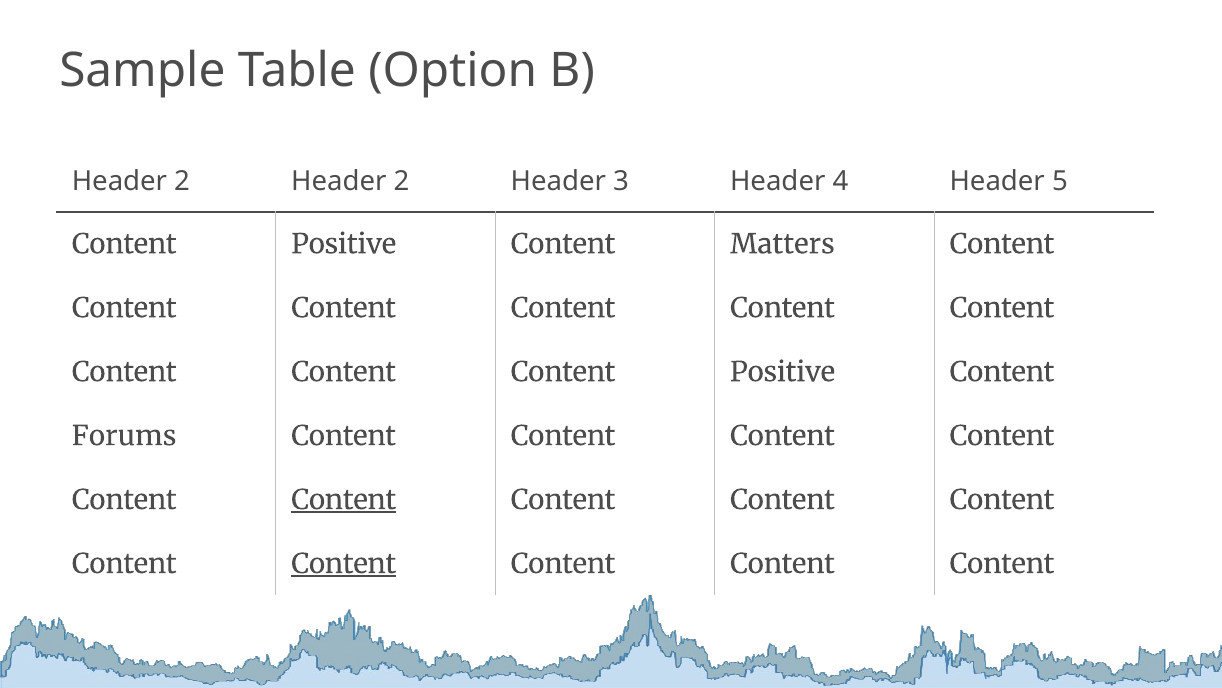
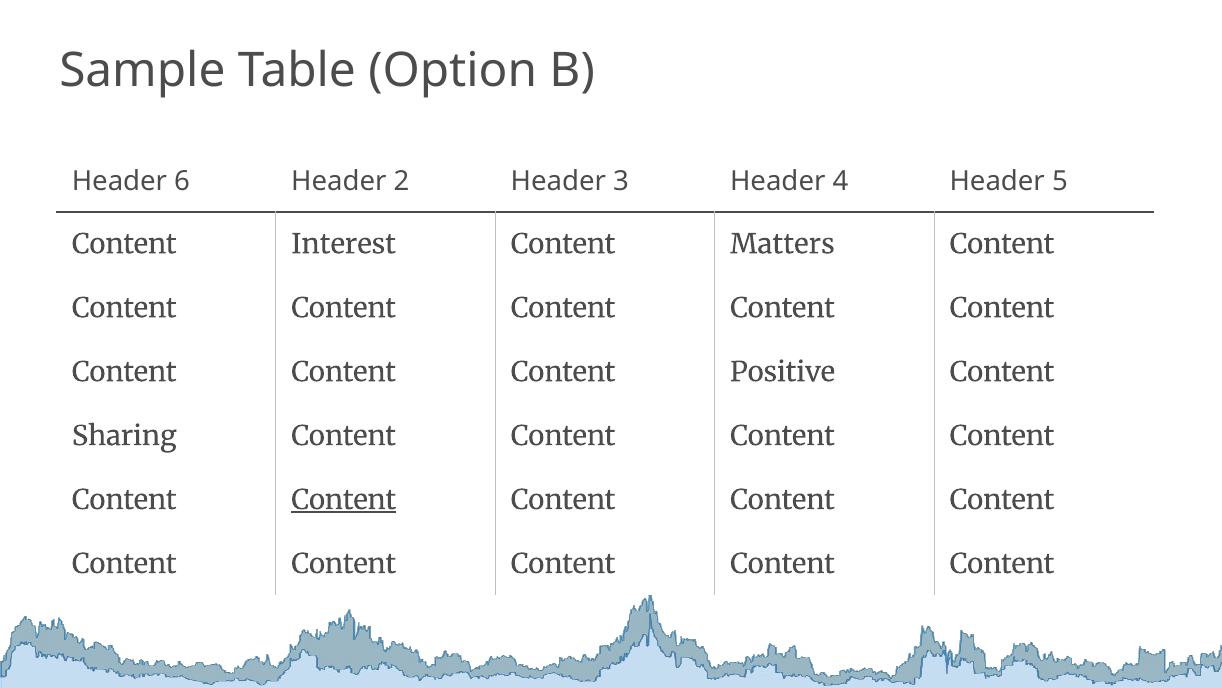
2: 2 -> 6 (182, 181)
Positive: Positive -> Interest (344, 244)
Forums: Forums -> Sharing (124, 436)
Content underline: present -> none (344, 564)
